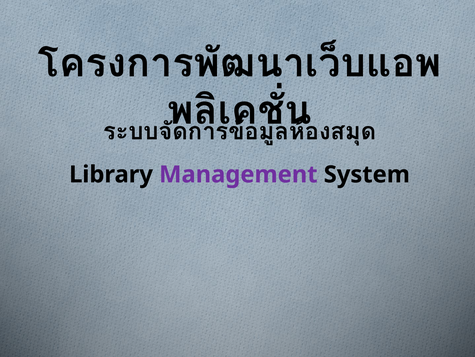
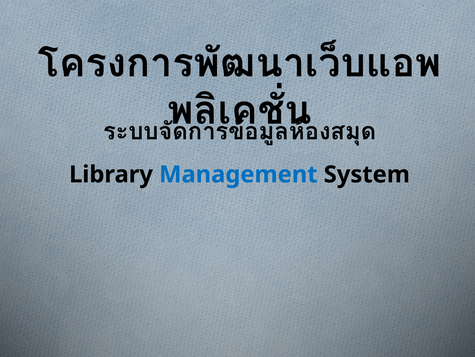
Management colour: purple -> blue (238, 174)
